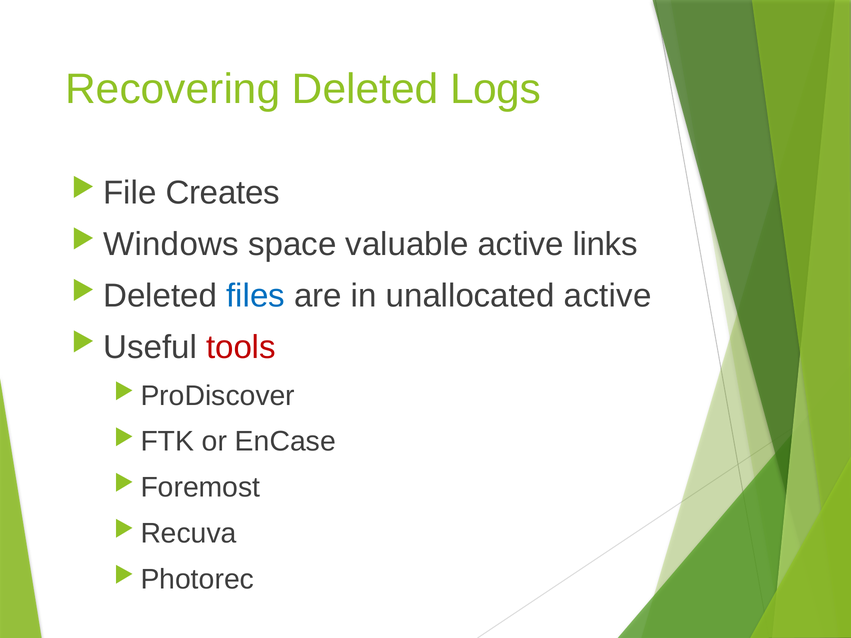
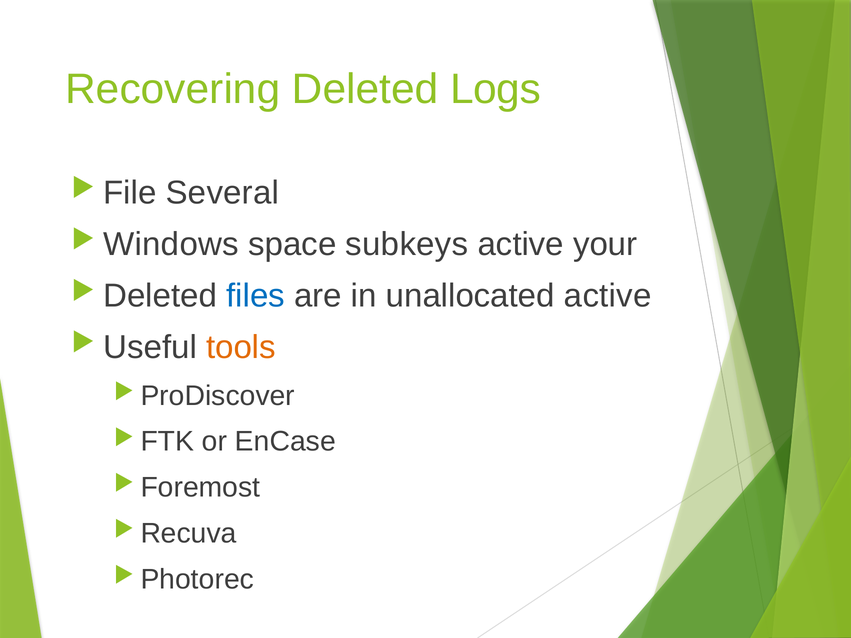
Creates: Creates -> Several (222, 193)
valuable: valuable -> subkeys (407, 244)
links: links -> your (605, 244)
tools colour: red -> orange (241, 348)
